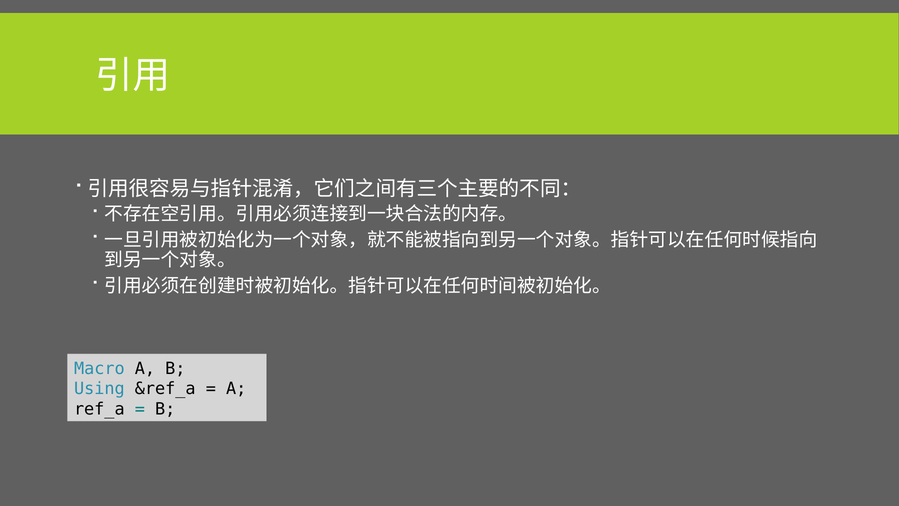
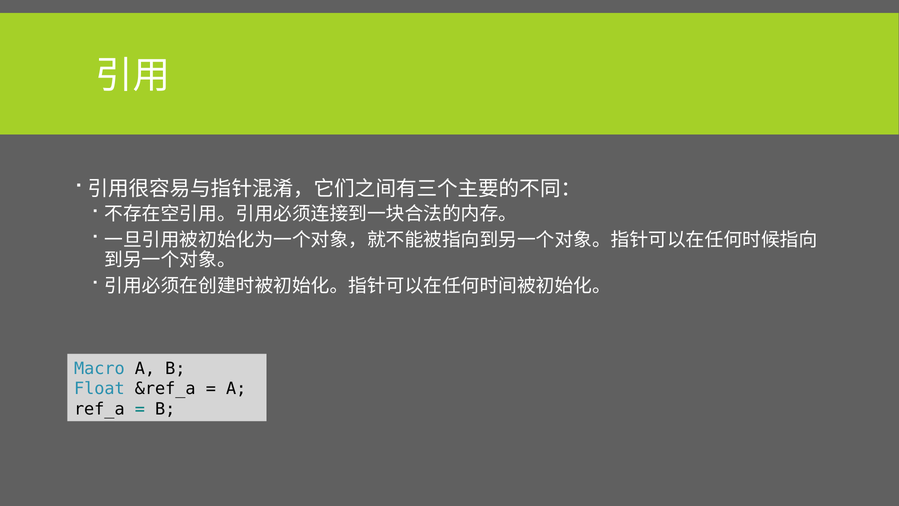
Using: Using -> Float (99, 388)
